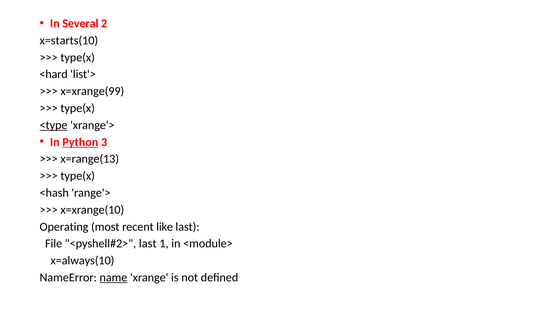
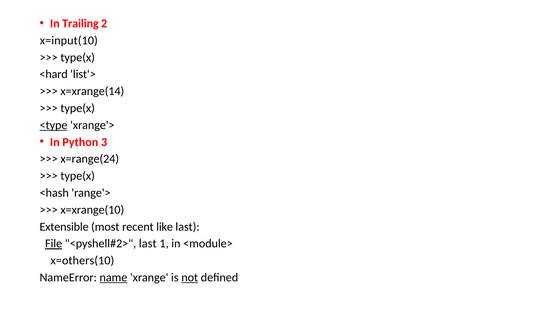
Several: Several -> Trailing (80, 24)
x=starts(10: x=starts(10 -> x=input(10 (69, 40)
x=xrange(99: x=xrange(99 -> x=xrange(14 (92, 91)
Python underline: present -> none (80, 142)
x=range(13: x=range(13 -> x=range(24 (90, 159)
Operating: Operating -> Extensible (64, 227)
File underline: none -> present (54, 244)
x=always(10: x=always(10 -> x=others(10 (82, 261)
not underline: none -> present (190, 278)
